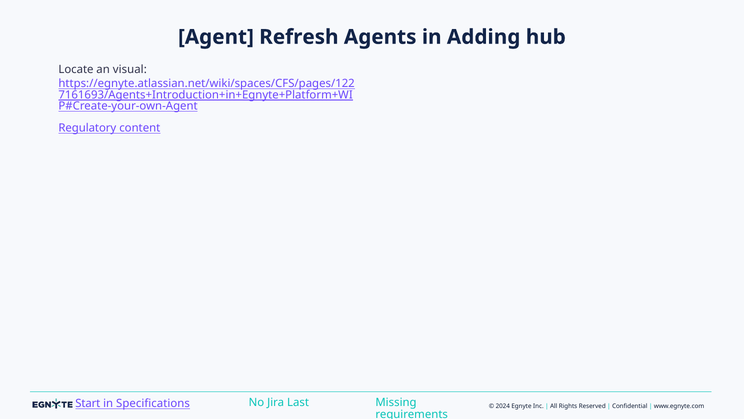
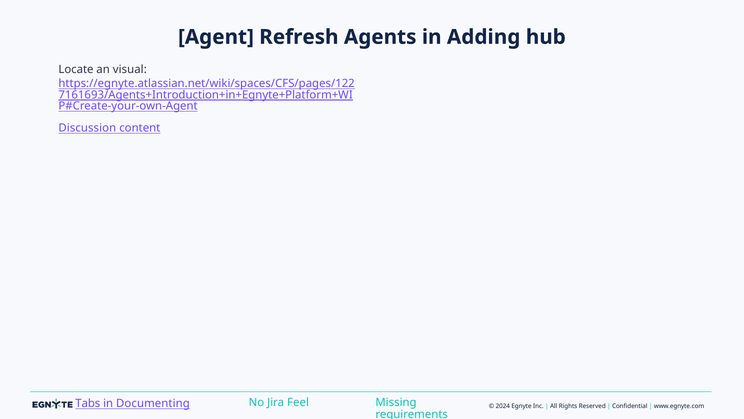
Regulatory: Regulatory -> Discussion (87, 128)
Start: Start -> Tabs (88, 403)
Specifications: Specifications -> Documenting (153, 403)
Last: Last -> Feel (298, 402)
